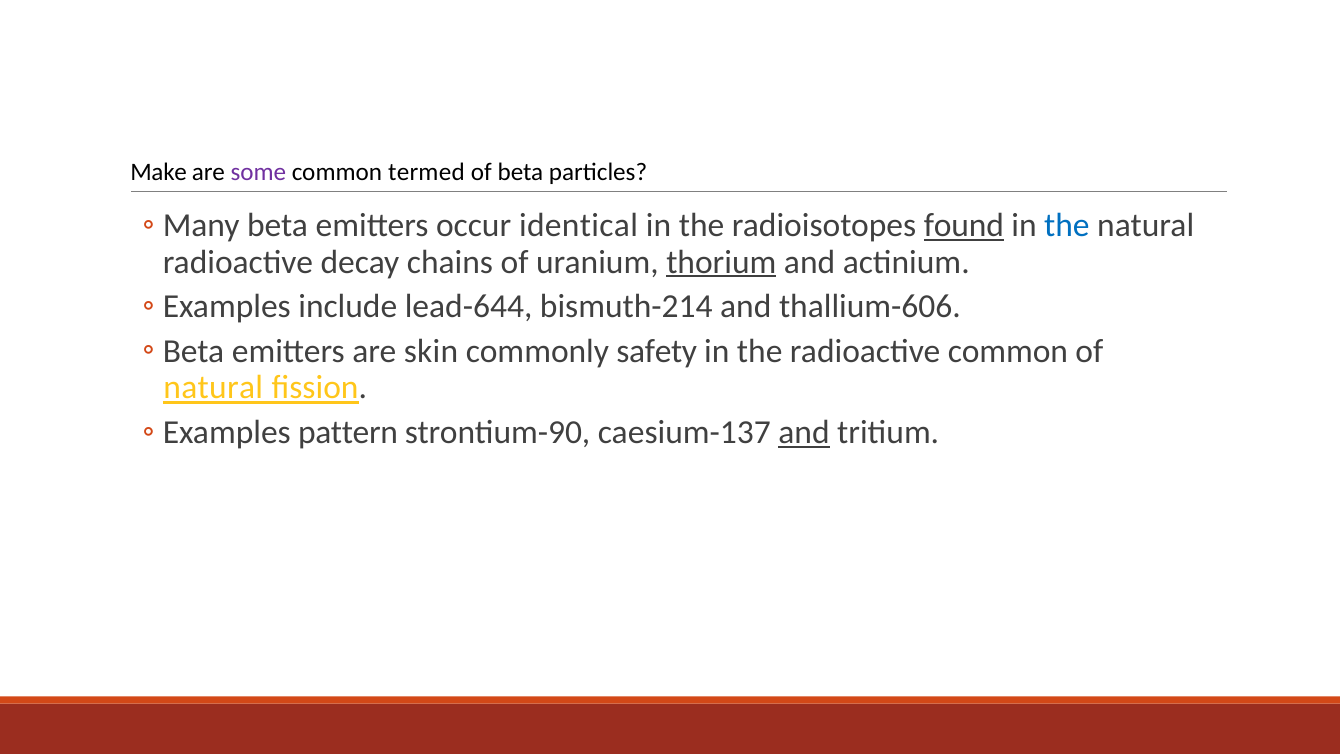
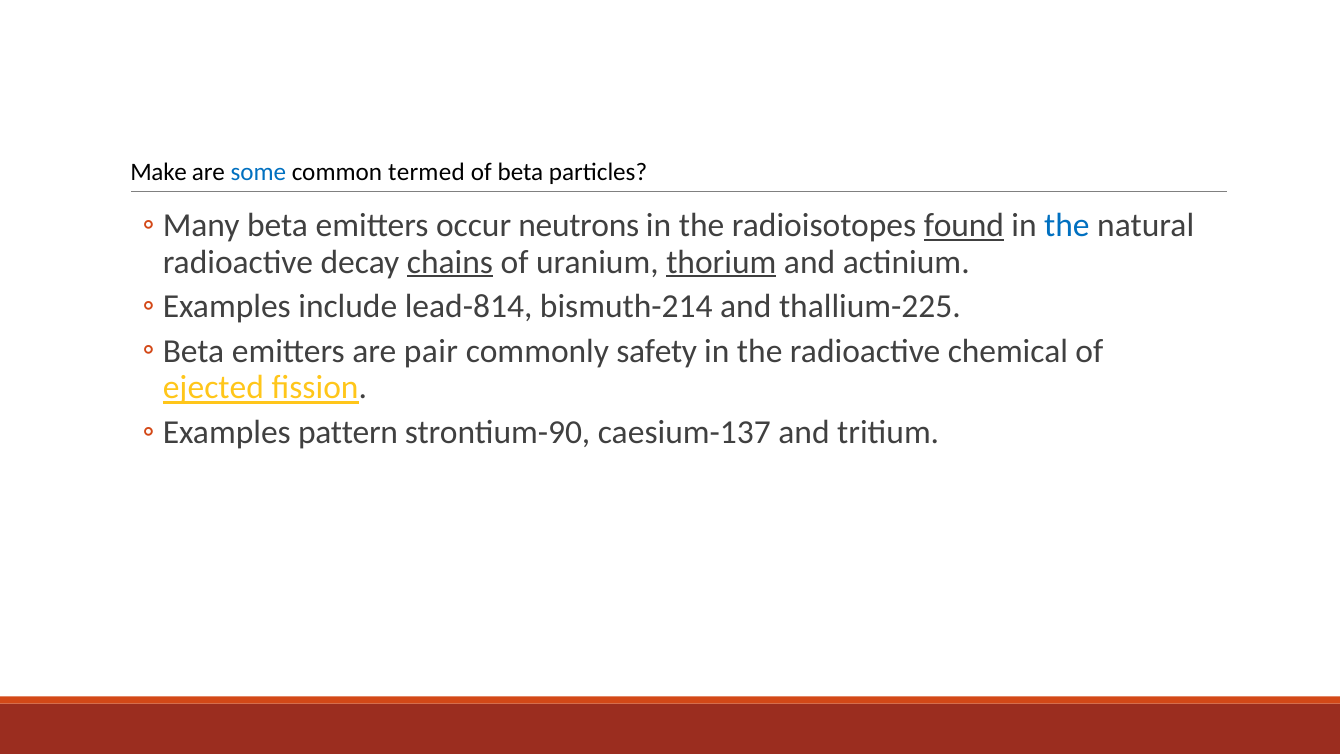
some colour: purple -> blue (258, 173)
identical: identical -> neutrons (579, 226)
chains underline: none -> present (450, 262)
lead-644: lead-644 -> lead-814 (469, 307)
thallium-606: thallium-606 -> thallium-225 (870, 307)
skin: skin -> pair (431, 351)
radioactive common: common -> chemical (1008, 351)
natural: natural -> ejected (213, 388)
and underline: present -> none (804, 433)
